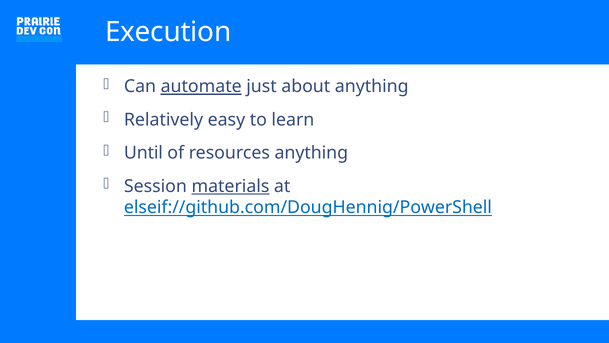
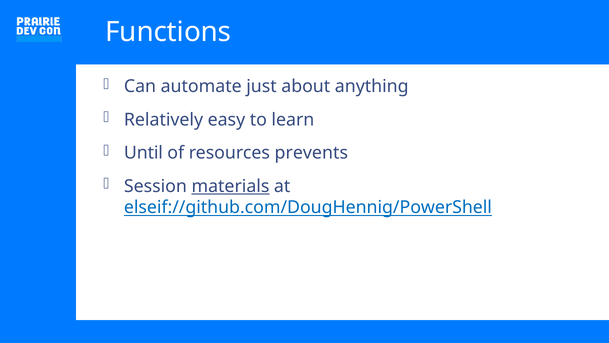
Execution: Execution -> Functions (168, 32)
automate underline: present -> none (201, 86)
resources anything: anything -> prevents (311, 153)
